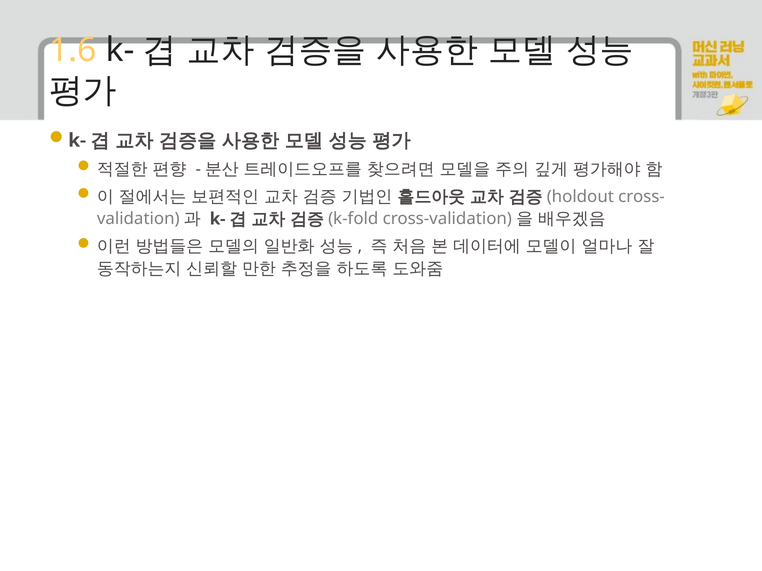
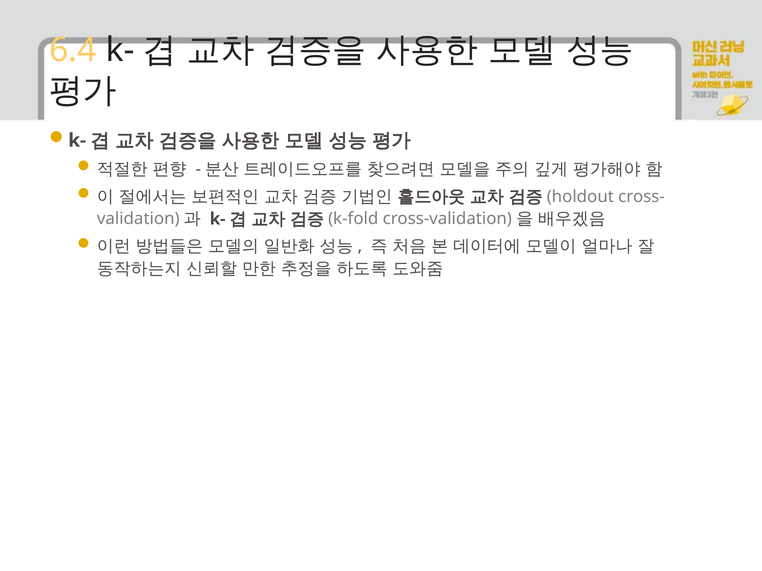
1.6: 1.6 -> 6.4 (73, 50)
